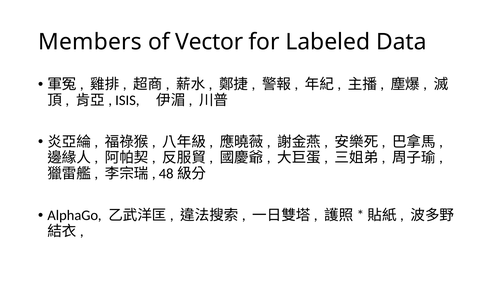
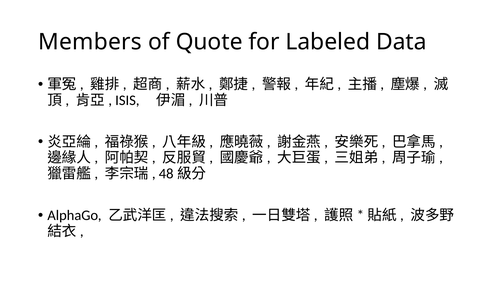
Vector: Vector -> Quote (209, 42)
